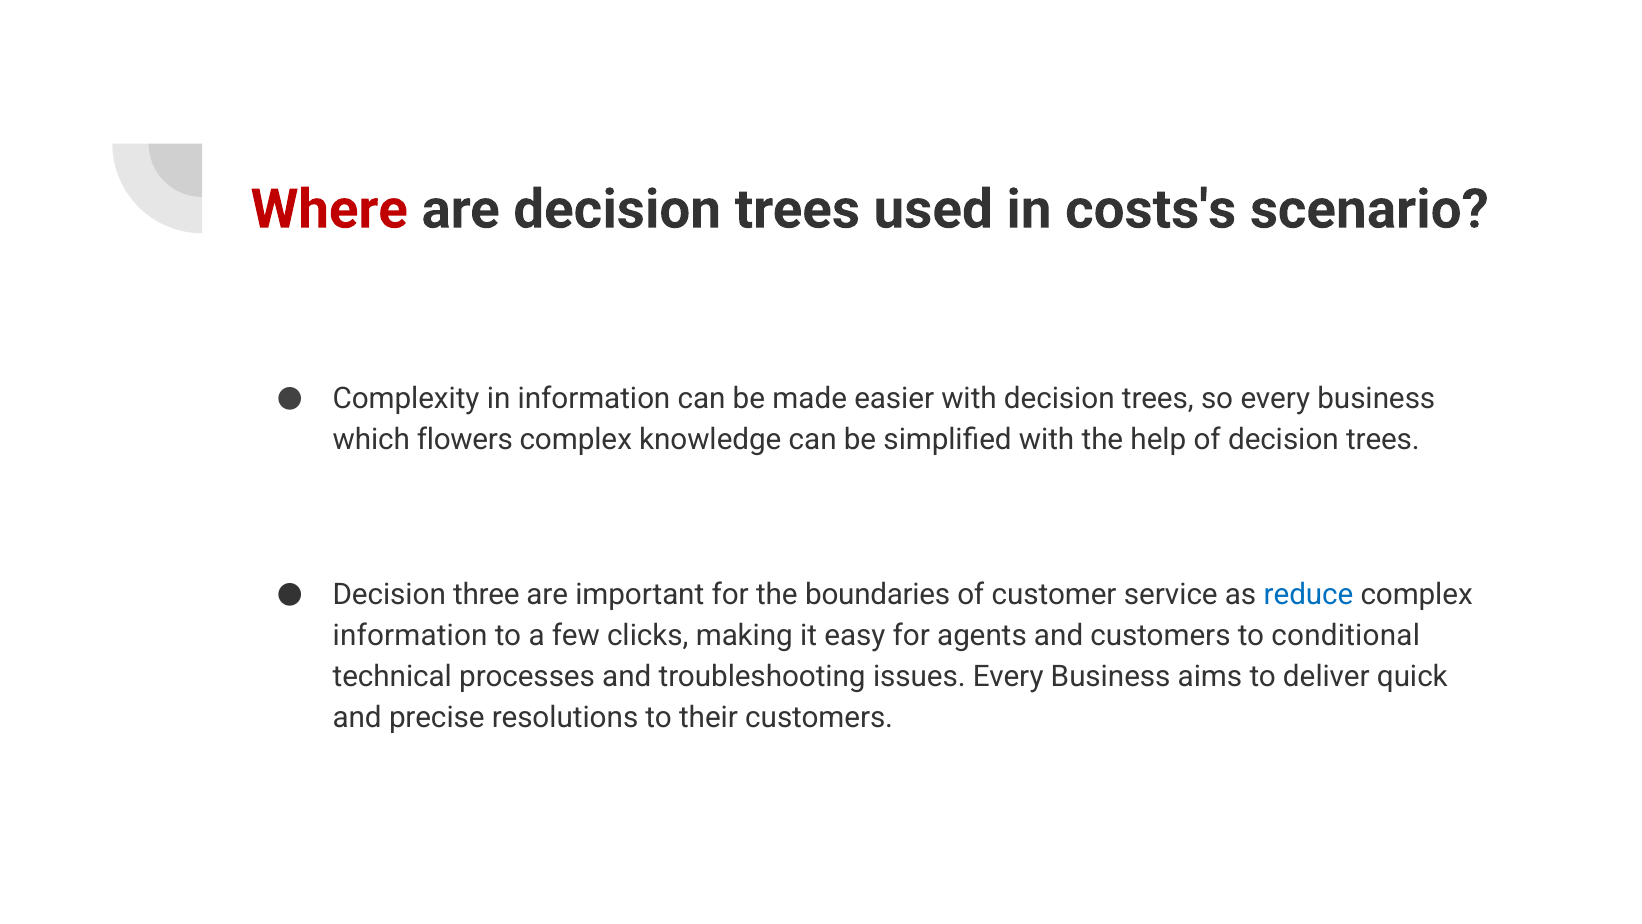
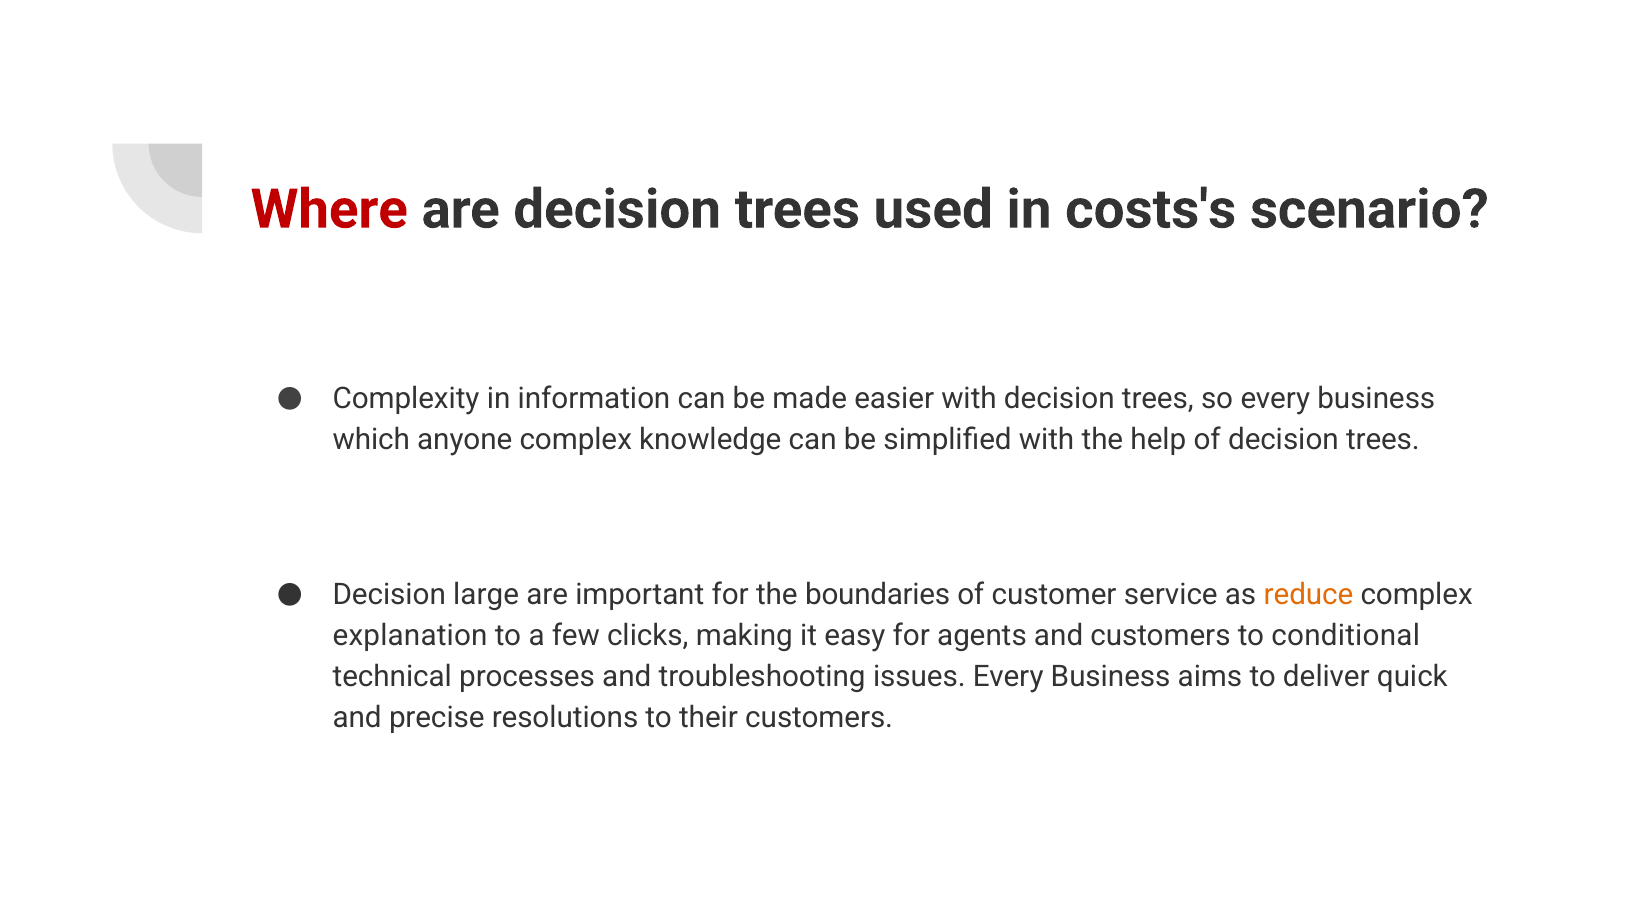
flowers: flowers -> anyone (465, 440)
three: three -> large (486, 595)
reduce colour: blue -> orange (1308, 595)
information: information -> explanation (410, 636)
